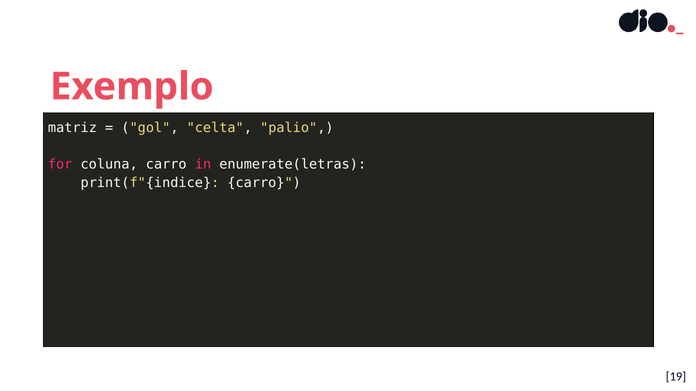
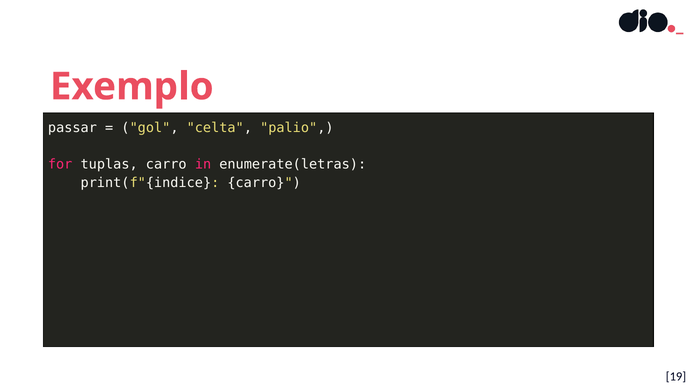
matriz: matriz -> passar (72, 128)
coluna: coluna -> tuplas (109, 165)
